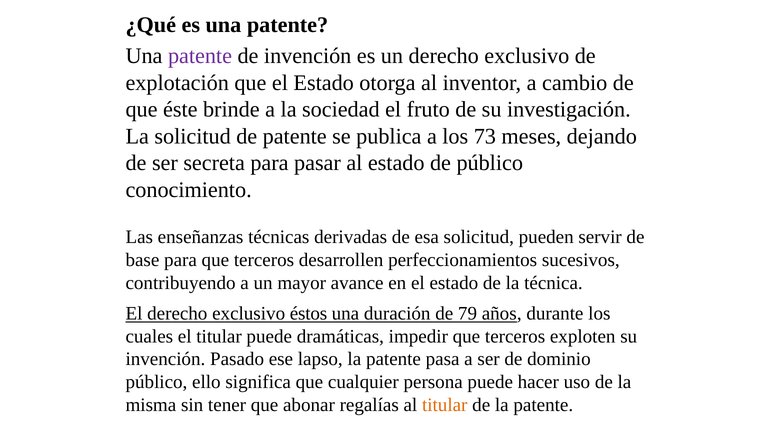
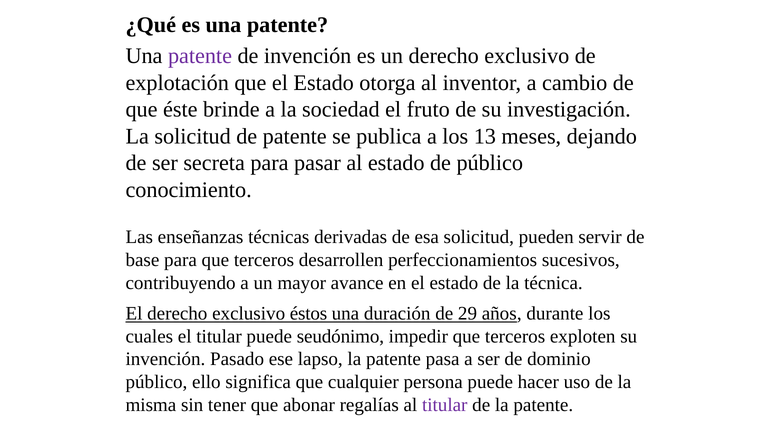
73: 73 -> 13 (485, 136)
79: 79 -> 29 (468, 313)
dramáticas: dramáticas -> seudónimo (340, 336)
titular colour: orange -> purple (445, 405)
